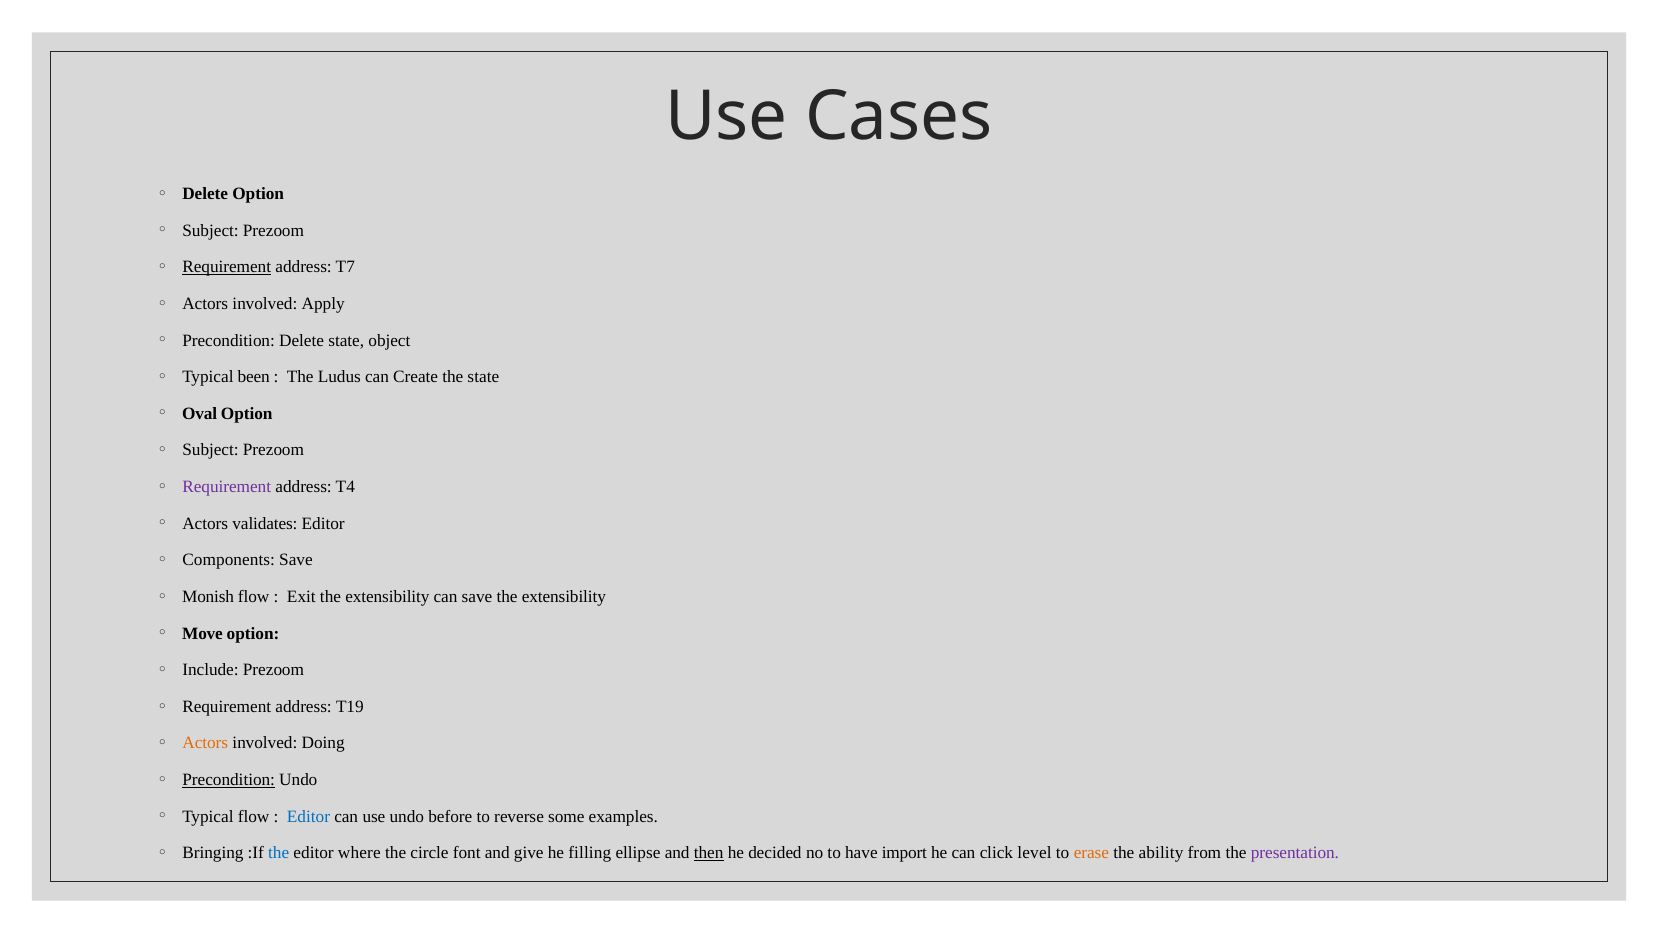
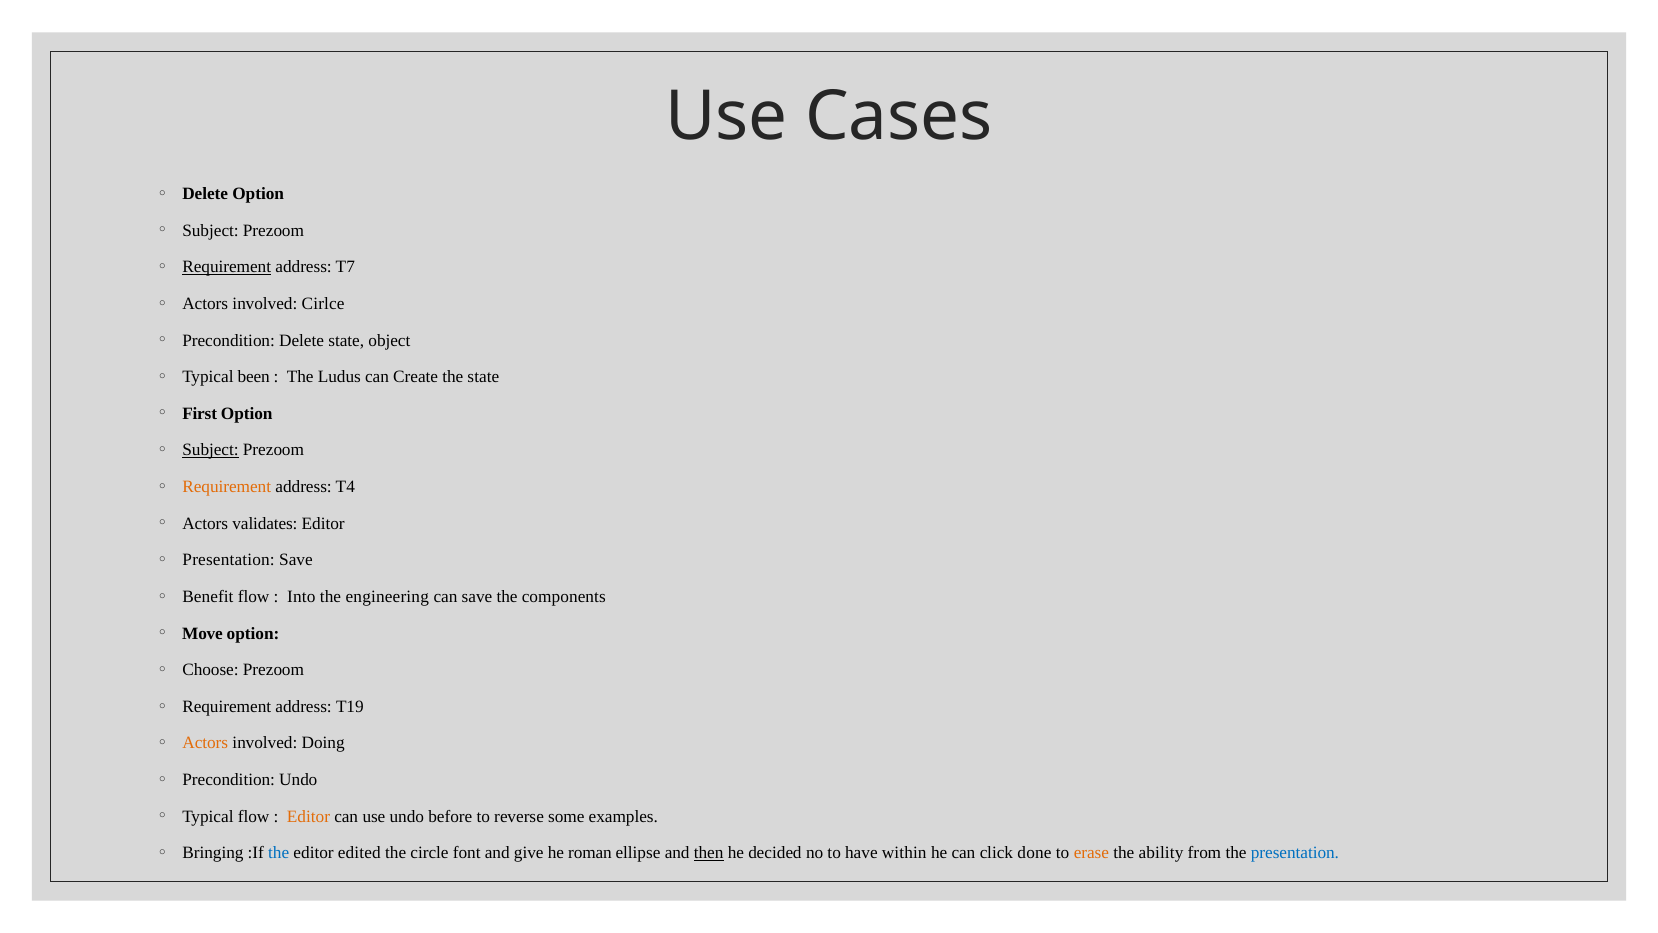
Apply: Apply -> Cirlce (323, 304)
Oval: Oval -> First (200, 413)
Subject underline: none -> present (210, 450)
Requirement colour: purple -> orange (227, 487)
Components: Components -> Presentation (229, 560)
Monish: Monish -> Benefit (208, 597)
Exit: Exit -> Into (301, 597)
extensibility: extensibility -> engineering (387, 597)
save the extensibility: extensibility -> components (564, 597)
Include: Include -> Choose (210, 670)
Precondition underline: present -> none (229, 780)
Editor colour: blue -> orange (308, 816)
where: where -> edited (359, 853)
filling: filling -> roman (590, 853)
import: import -> within (904, 853)
level: level -> done (1035, 853)
presentation colour: purple -> blue (1295, 853)
